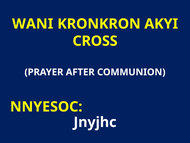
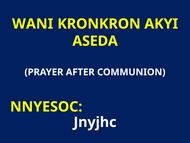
CROSS: CROSS -> ASEDA (95, 41)
